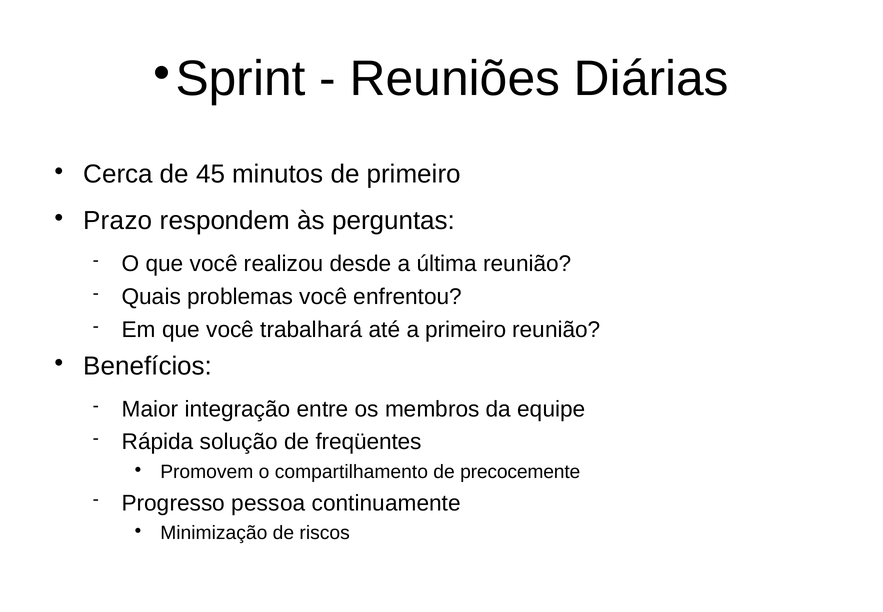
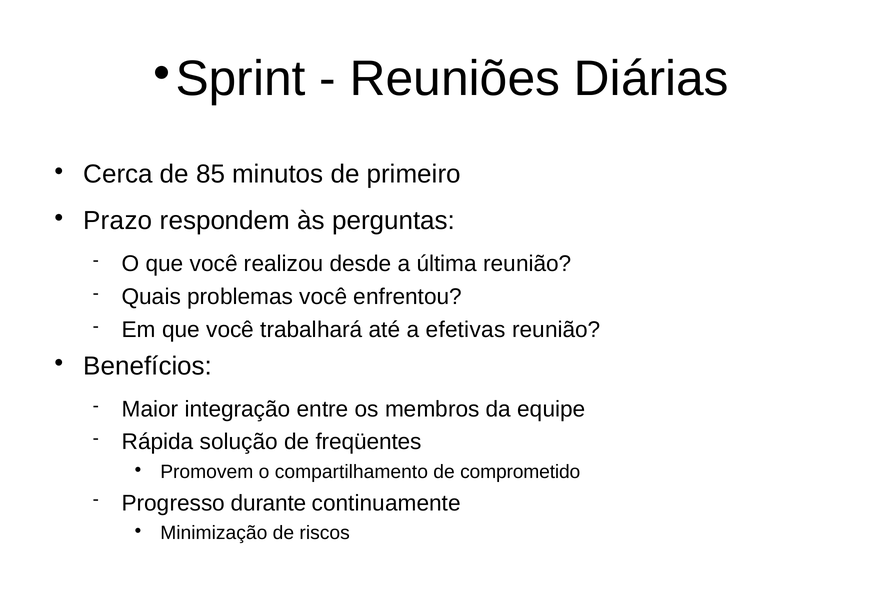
45: 45 -> 85 (211, 174)
a primeiro: primeiro -> efetivas (466, 329)
precocemente: precocemente -> comprometido (520, 471)
pessoa: pessoa -> durante (269, 502)
